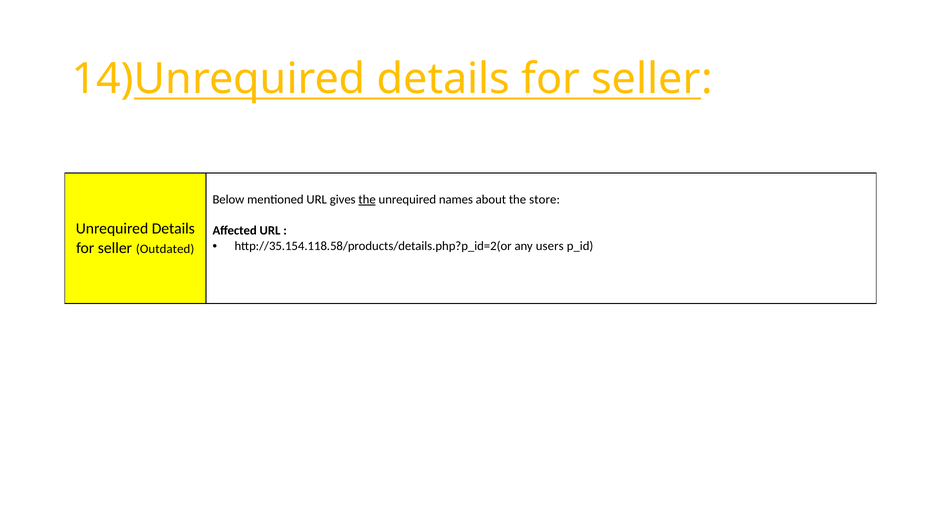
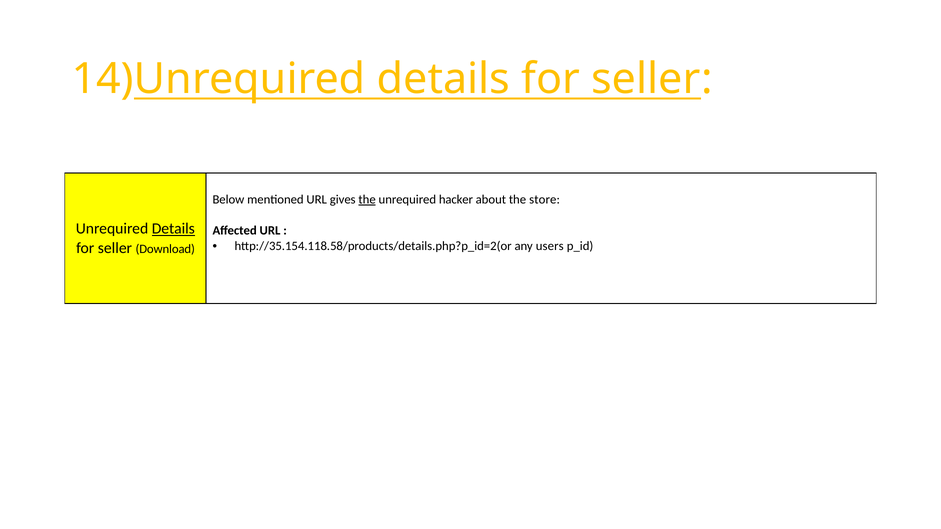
names: names -> hacker (456, 200)
Details underline: none -> present (173, 229)
Outdated: Outdated -> Download (165, 249)
